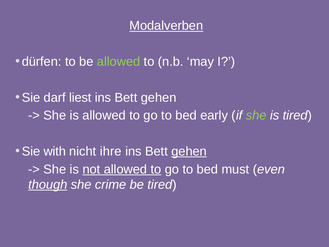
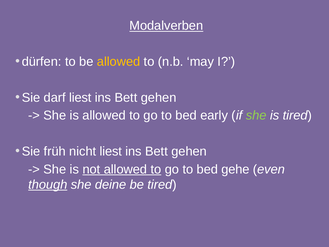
allowed colour: light green -> yellow (119, 62)
with: with -> früh (55, 151)
nicht ihre: ihre -> liest (111, 151)
gehen underline: present -> none (189, 151)
must: must -> gehe (235, 169)
crime: crime -> deine (111, 184)
